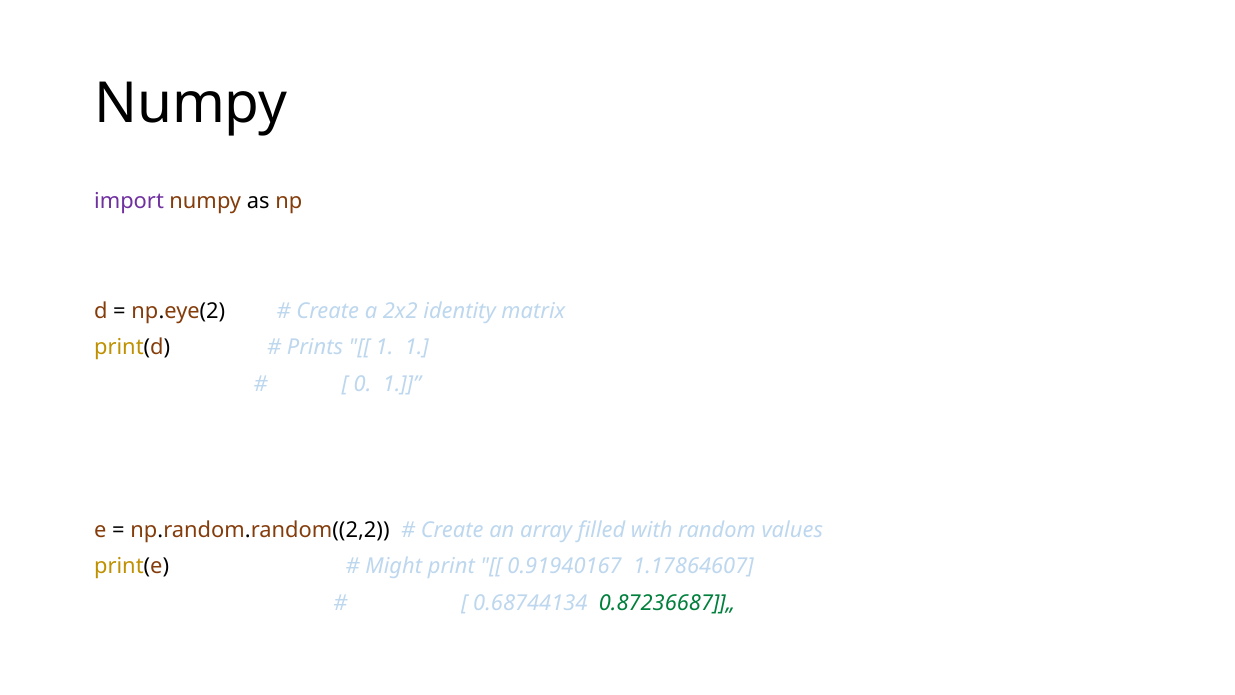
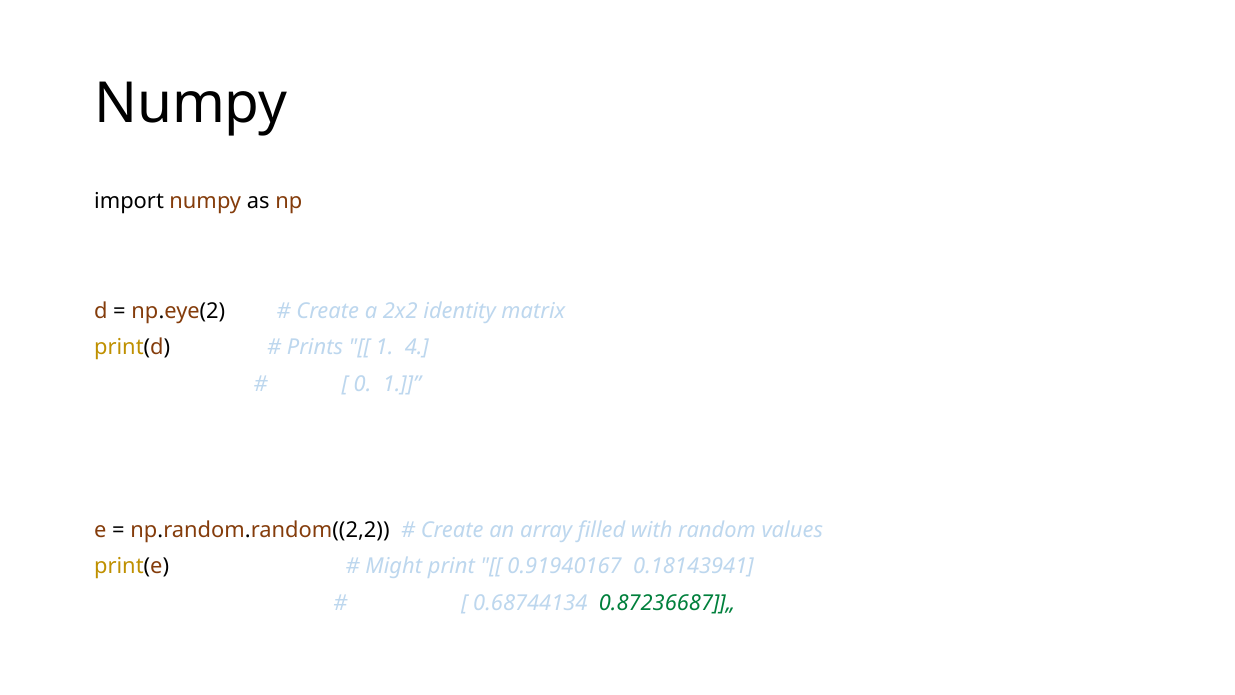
import colour: purple -> black (129, 201)
1 1: 1 -> 4 (417, 347)
1.17864607: 1.17864607 -> 0.18143941 (693, 566)
